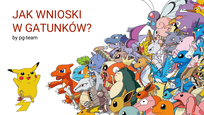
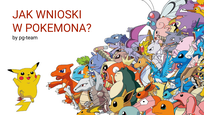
GATUNKÓW: GATUNKÓW -> POKEMONA (58, 28)
